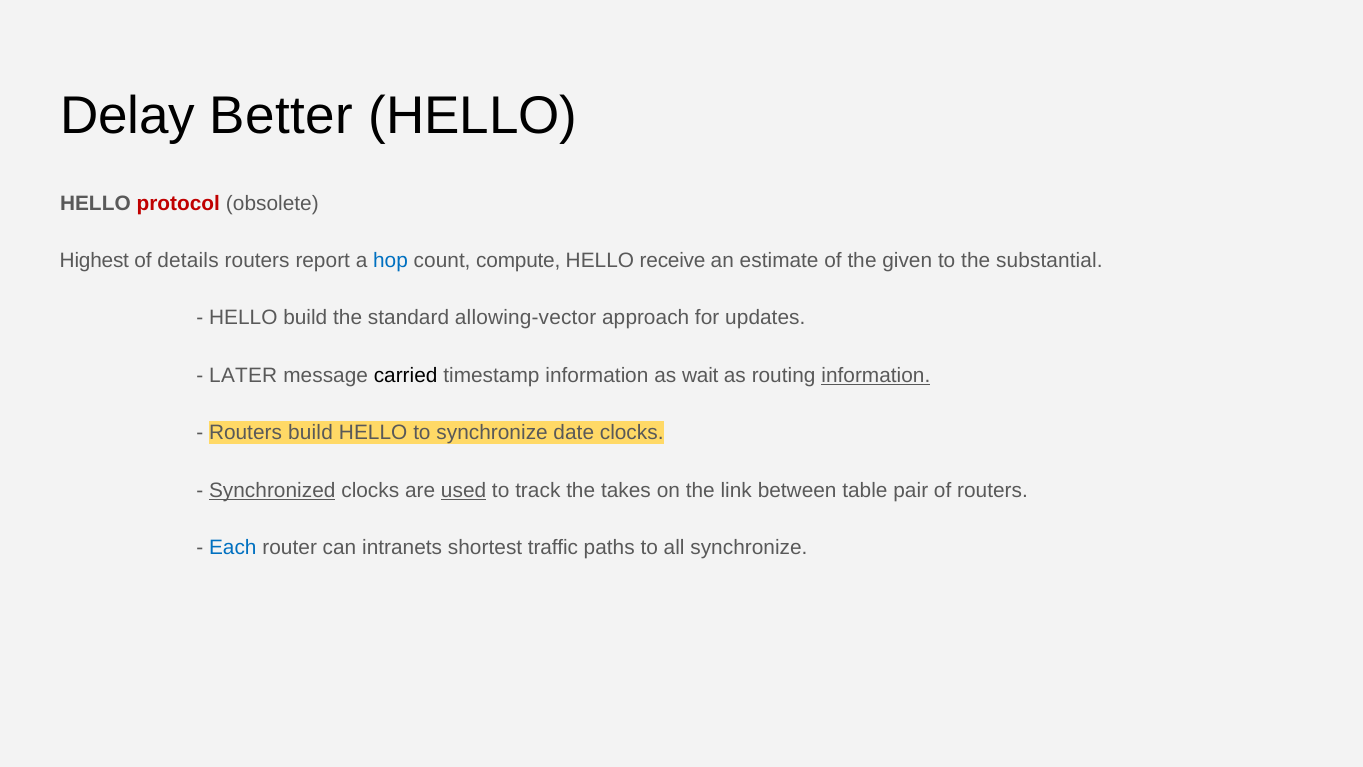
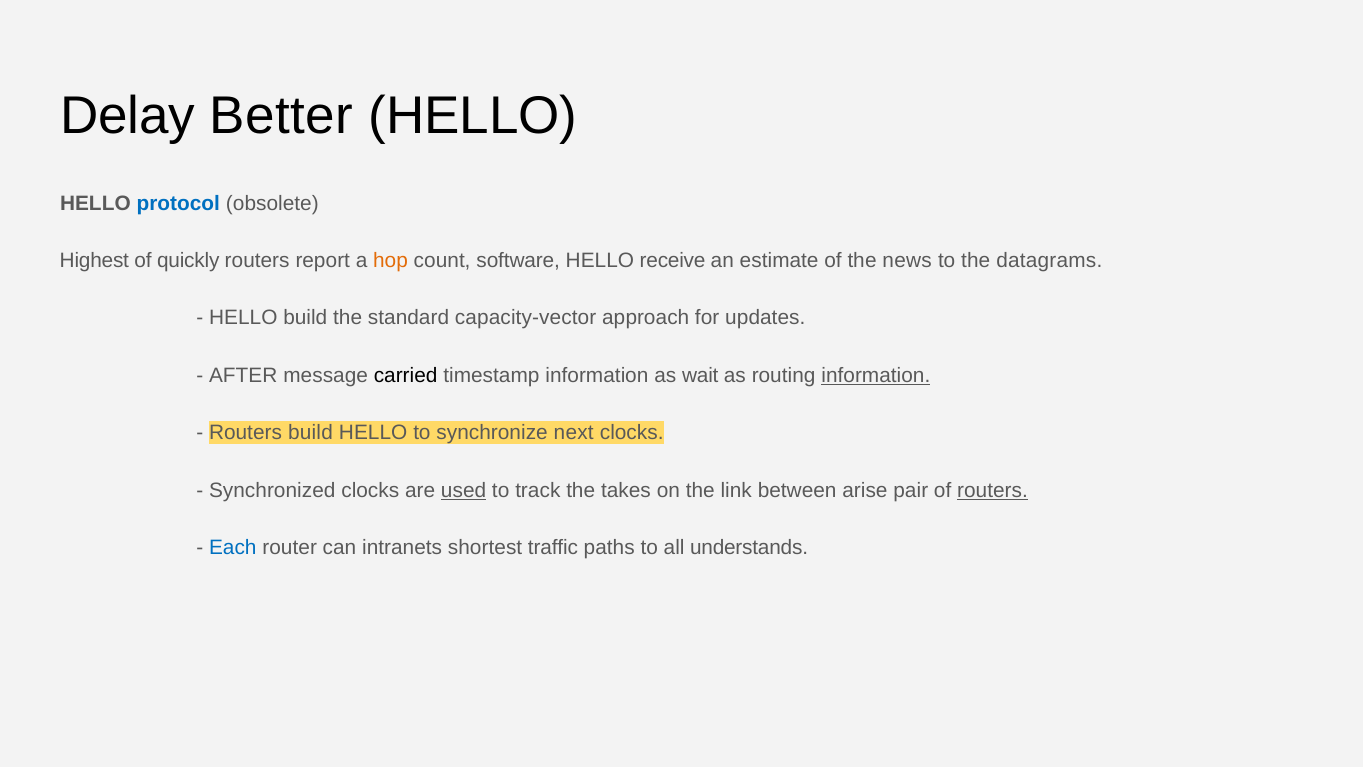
protocol colour: red -> blue (178, 203)
details: details -> quickly (188, 260)
hop colour: blue -> orange (390, 260)
compute: compute -> software (518, 260)
given: given -> news (907, 260)
substantial: substantial -> datagrams (1049, 260)
allowing-vector: allowing-vector -> capacity-vector (526, 318)
LATER: LATER -> AFTER (243, 375)
date: date -> next (574, 433)
Synchronized underline: present -> none (272, 490)
table: table -> arise (865, 490)
routers underline: none -> present (993, 490)
all synchronize: synchronize -> understands (749, 548)
